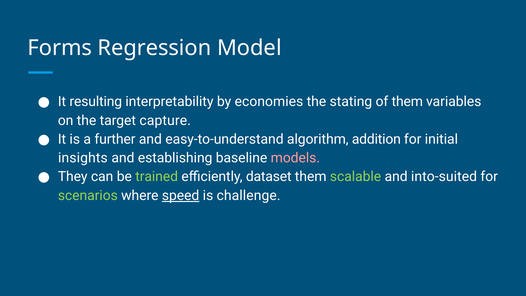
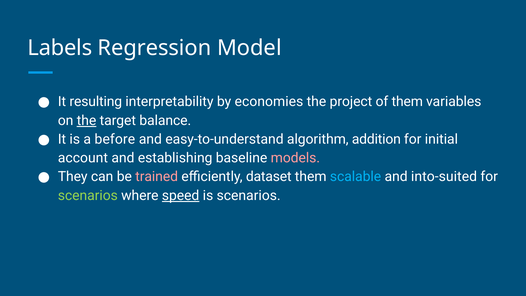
Forms: Forms -> Labels (60, 48)
stating: stating -> project (351, 102)
the underline: none -> present (87, 120)
capture: capture -> balance (165, 120)
further: further -> before (115, 139)
insights: insights -> account (83, 158)
trained colour: light green -> pink (157, 177)
scalable colour: light green -> light blue (356, 177)
is challenge: challenge -> scenarios (249, 195)
